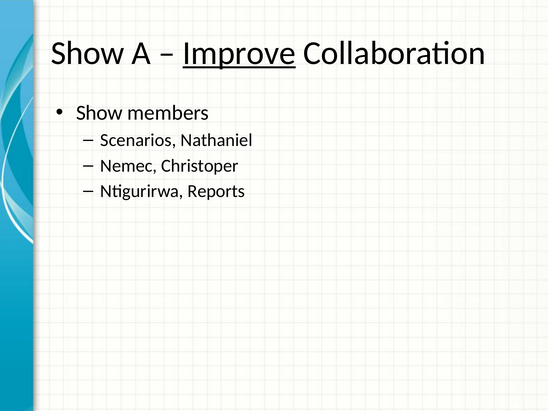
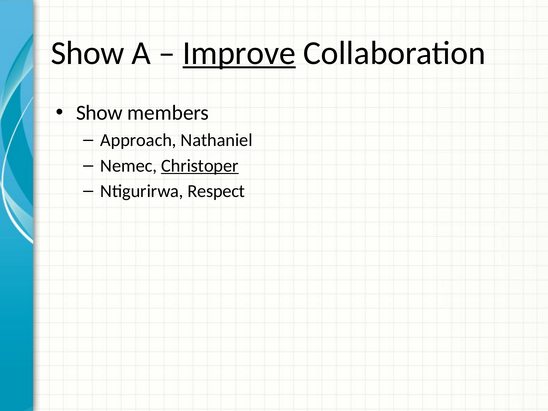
Scenarios: Scenarios -> Approach (138, 140)
Christoper underline: none -> present (200, 166)
Reports: Reports -> Respect (216, 191)
